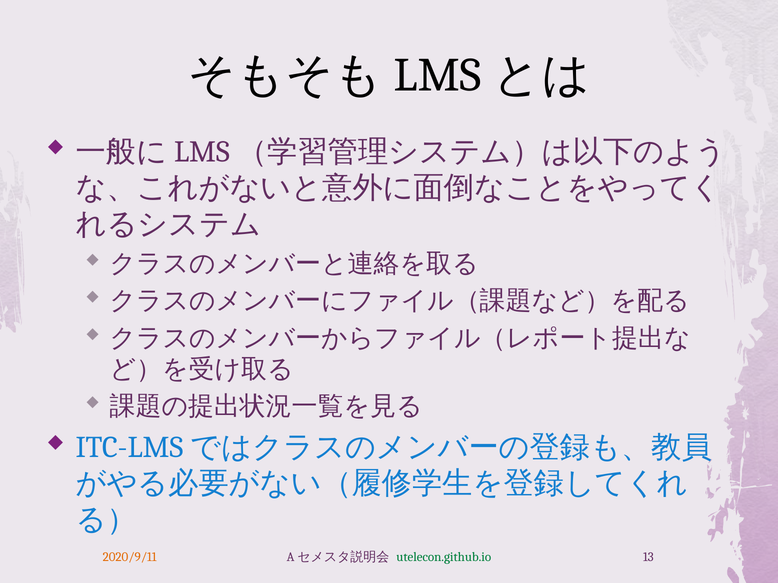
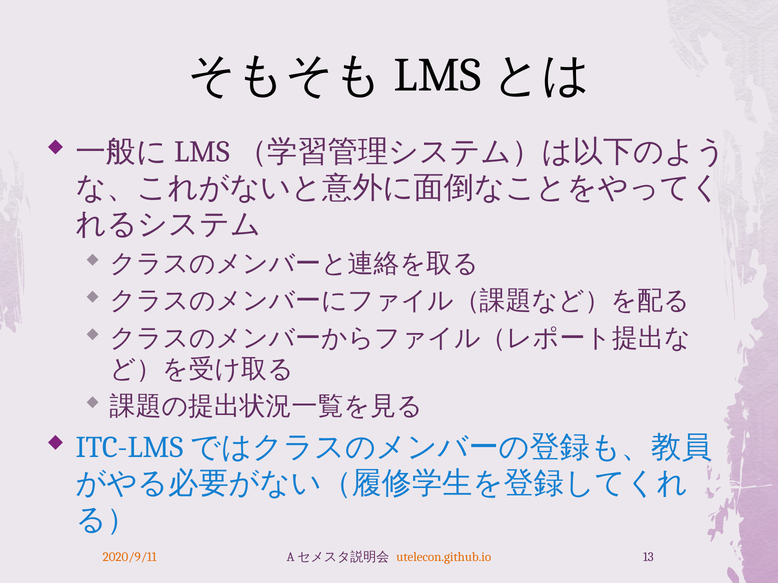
utelecon.github.io colour: green -> orange (444, 557)
